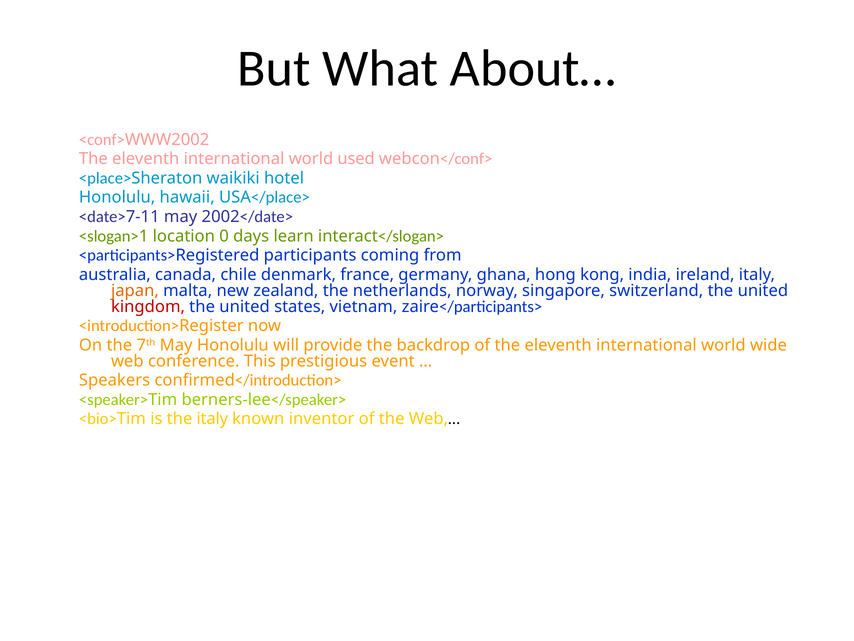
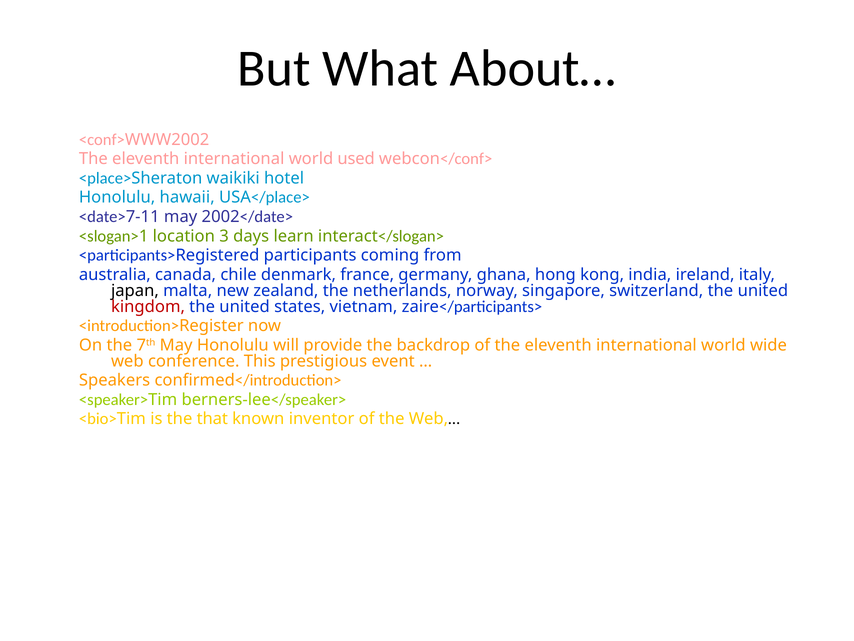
0: 0 -> 3 (224, 236)
japan colour: orange -> black (135, 290)
the italy: italy -> that (212, 419)
